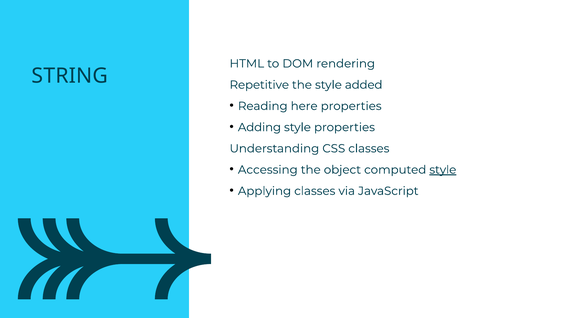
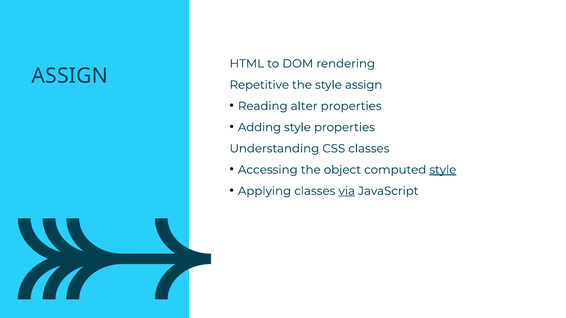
STRING: STRING -> ASSIGN (70, 76)
style added: added -> assign (364, 85)
here: here -> alter (304, 106)
via underline: none -> present (347, 191)
